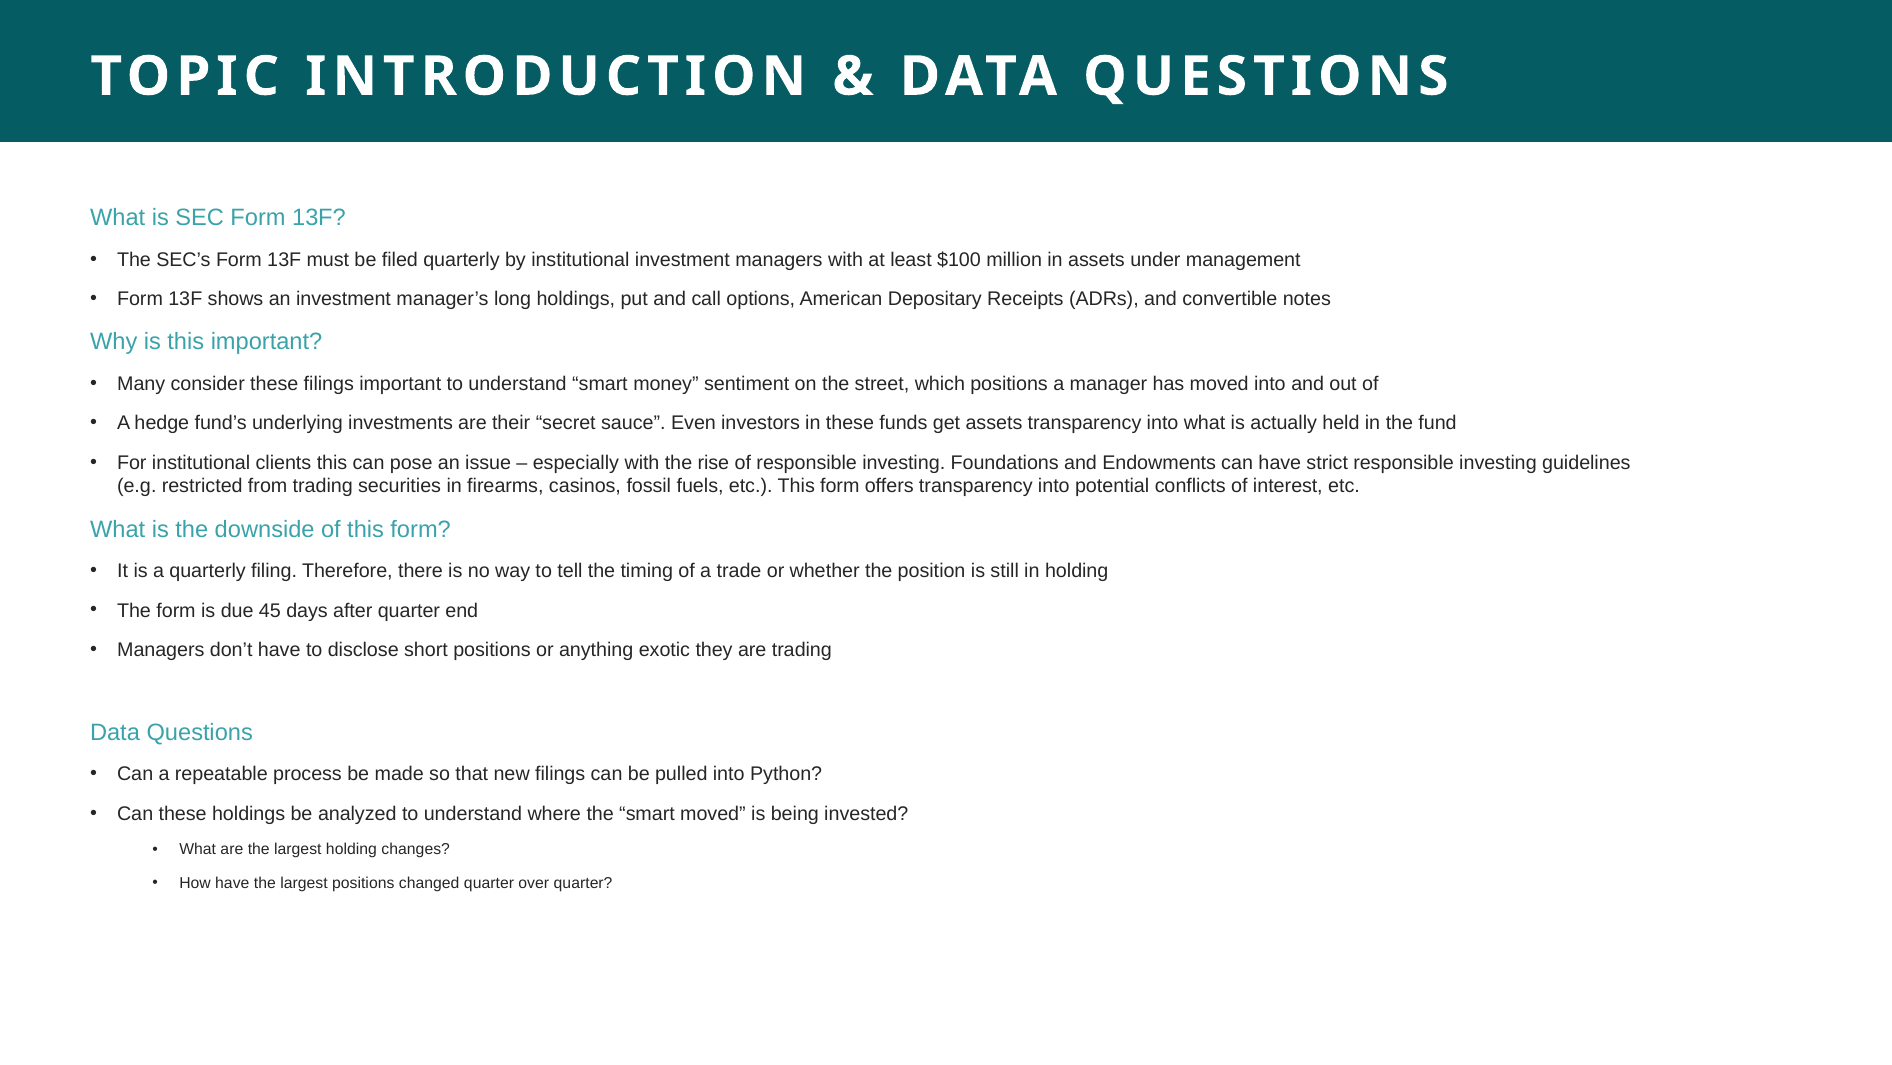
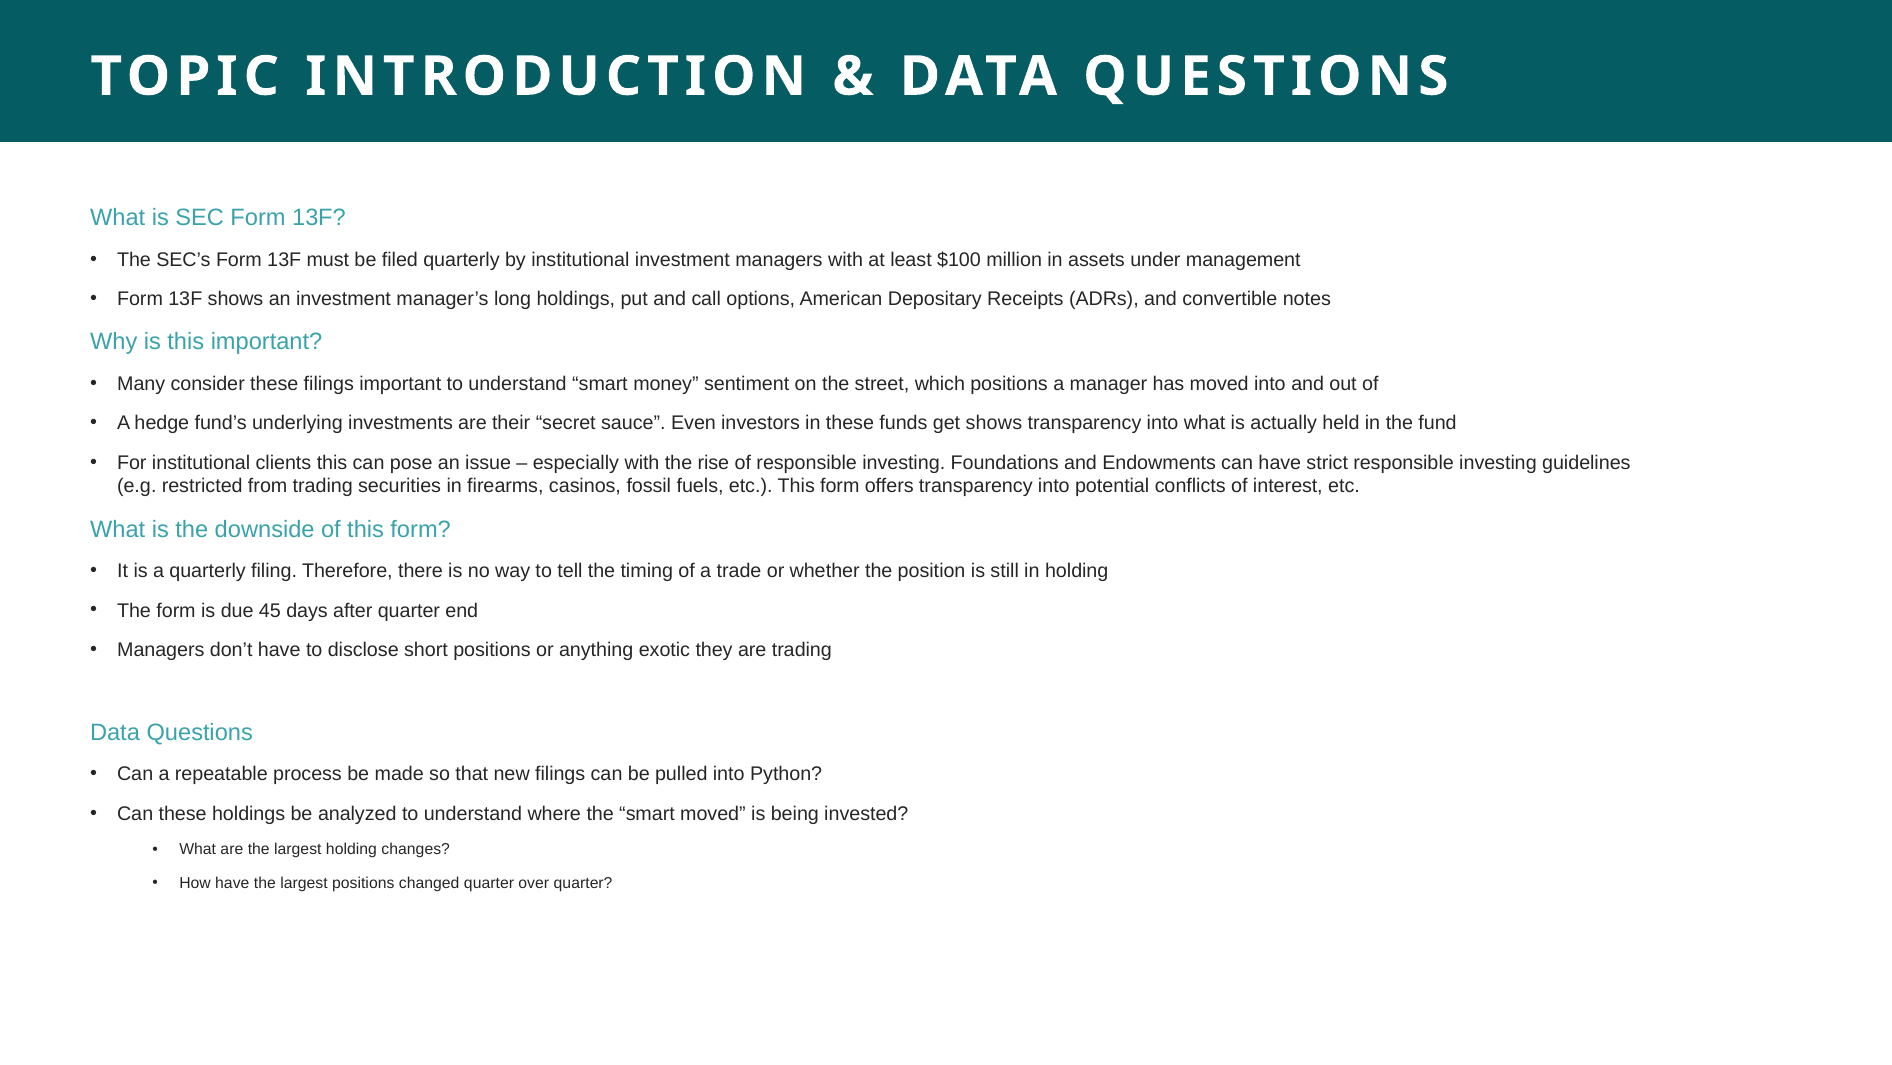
get assets: assets -> shows (994, 423)
